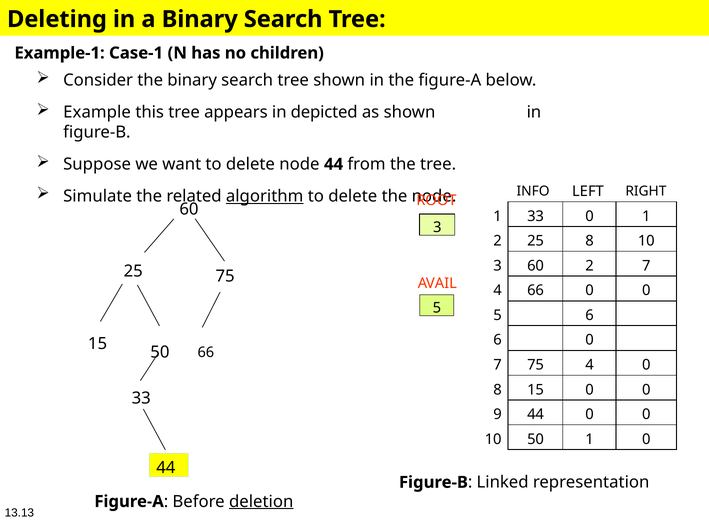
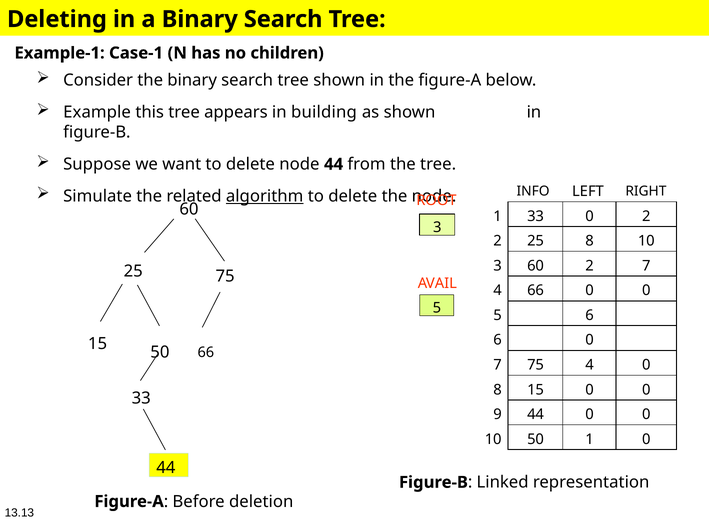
depicted: depicted -> building (324, 112)
0 1: 1 -> 2 (646, 216)
deletion underline: present -> none (261, 502)
